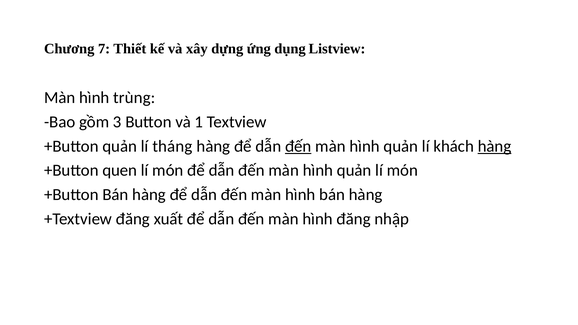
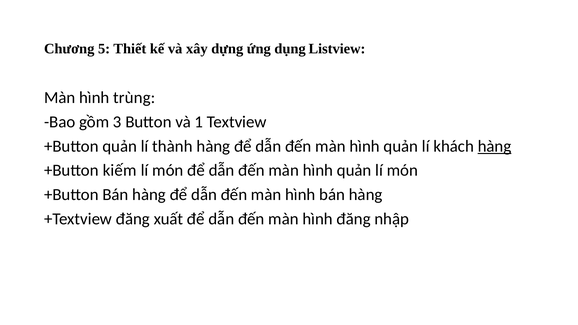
7: 7 -> 5 (104, 49)
tháng: tháng -> thành (173, 146)
đến underline: present -> none (298, 146)
quen: quen -> kiếm (120, 170)
